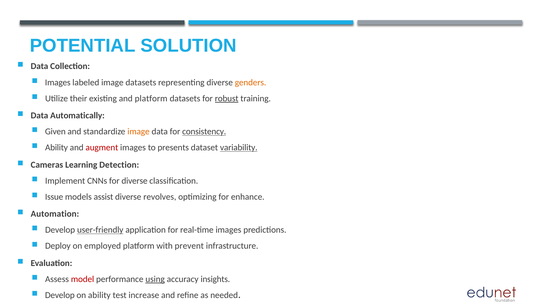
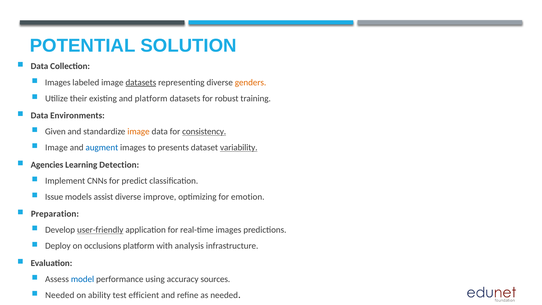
datasets underline: none -> present (141, 82)
robust underline: present -> none (227, 98)
Automatically: Automatically -> Environments (77, 115)
Ability: Ability -> Image (56, 148)
augment colour: red -> blue (102, 148)
Cameras: Cameras -> Agencies (47, 165)
for diverse: diverse -> predict (135, 181)
revolves: revolves -> improve (160, 197)
enhance: enhance -> emotion (248, 197)
Automation: Automation -> Preparation (55, 214)
employed: employed -> occlusions (103, 246)
prevent: prevent -> analysis (189, 246)
model colour: red -> blue (83, 279)
using underline: present -> none (155, 279)
insights: insights -> sources (215, 279)
Develop: Develop -> Needed (60, 295)
increase: increase -> efficient (144, 295)
